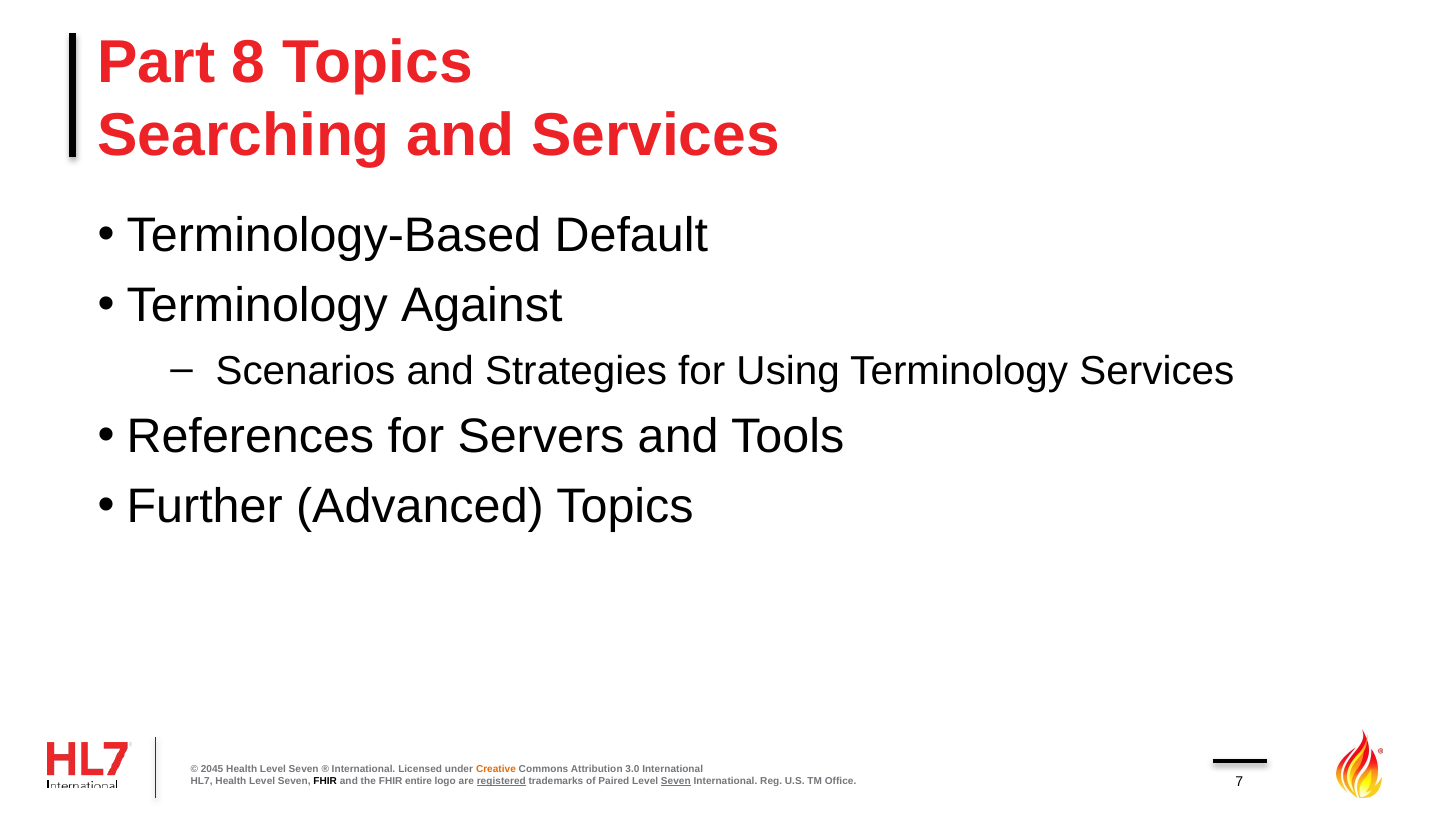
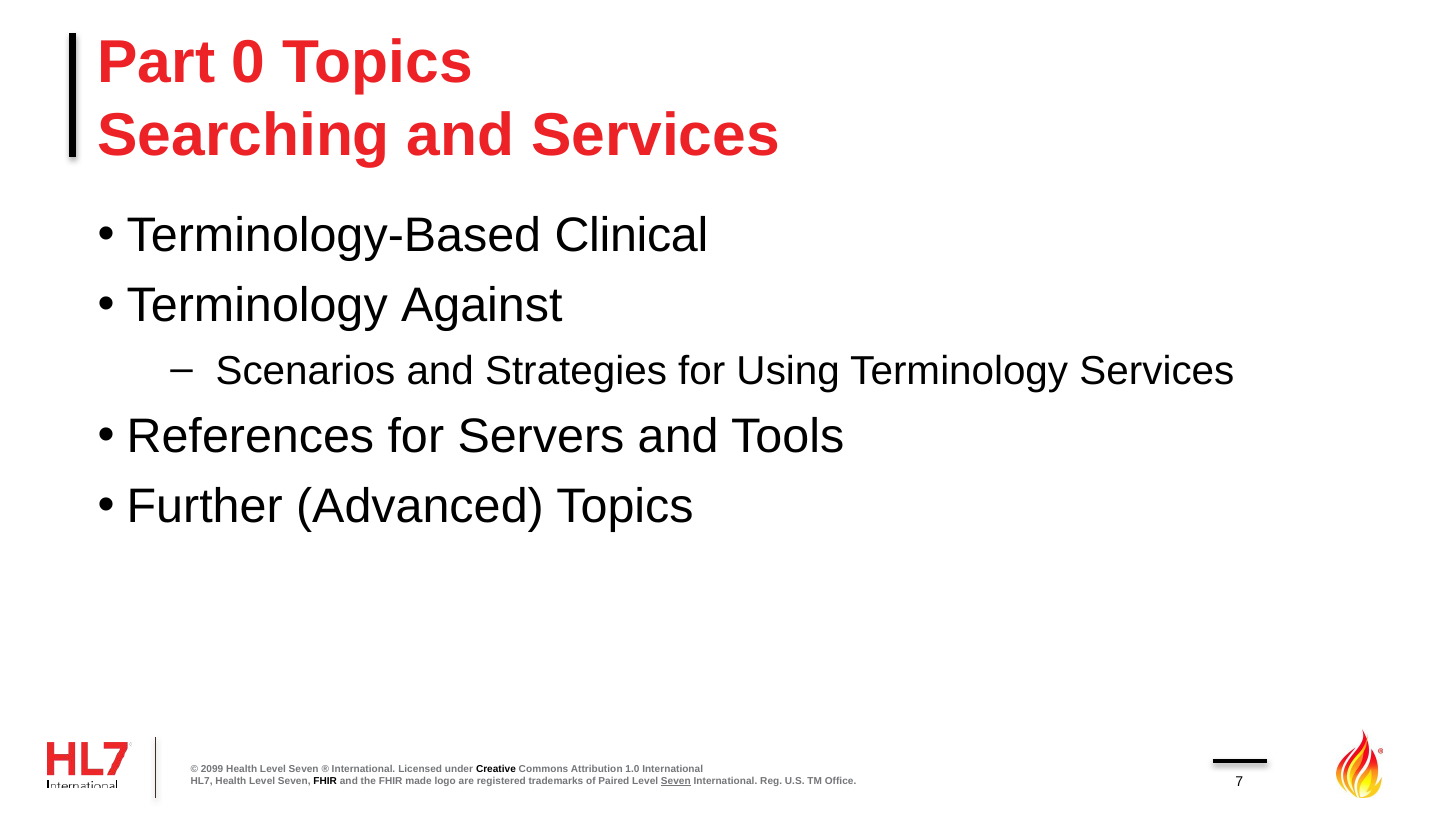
8: 8 -> 0 (249, 63)
Default: Default -> Clinical (631, 236)
2045: 2045 -> 2099 (212, 769)
Creative colour: orange -> black (496, 769)
3.0: 3.0 -> 1.0 (632, 769)
entire: entire -> made (418, 781)
registered underline: present -> none (501, 781)
